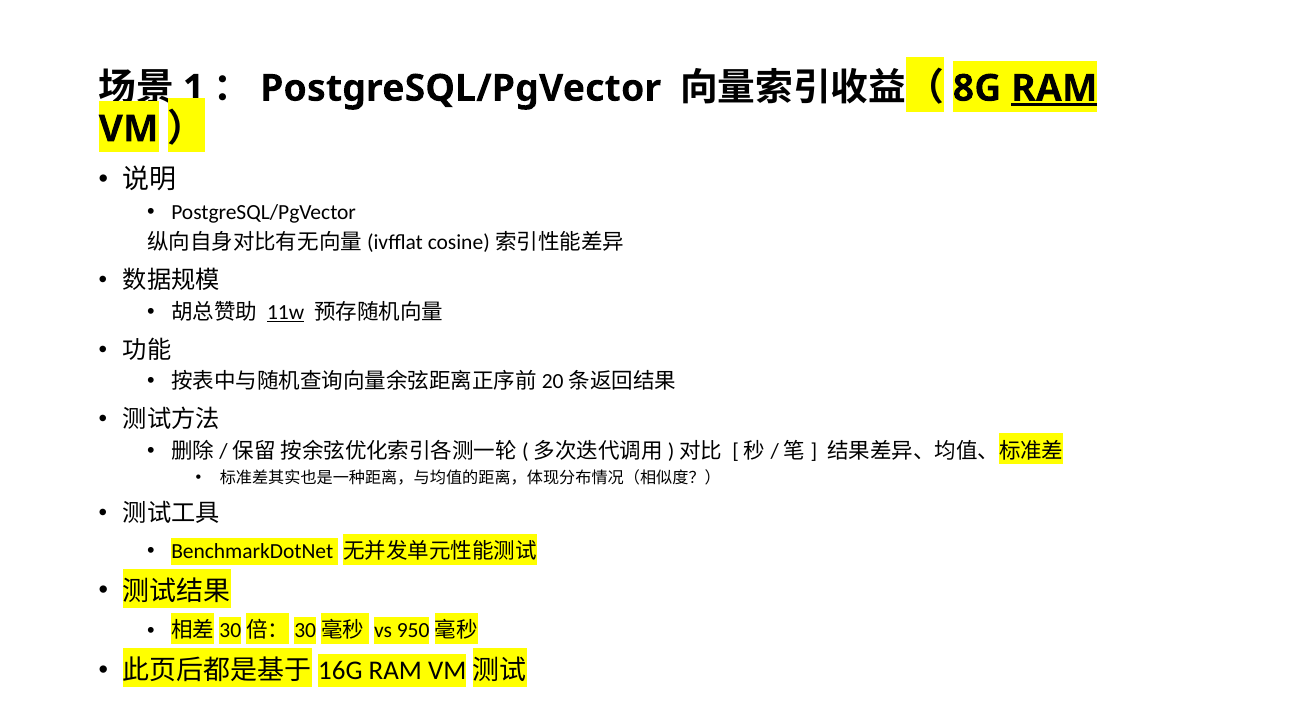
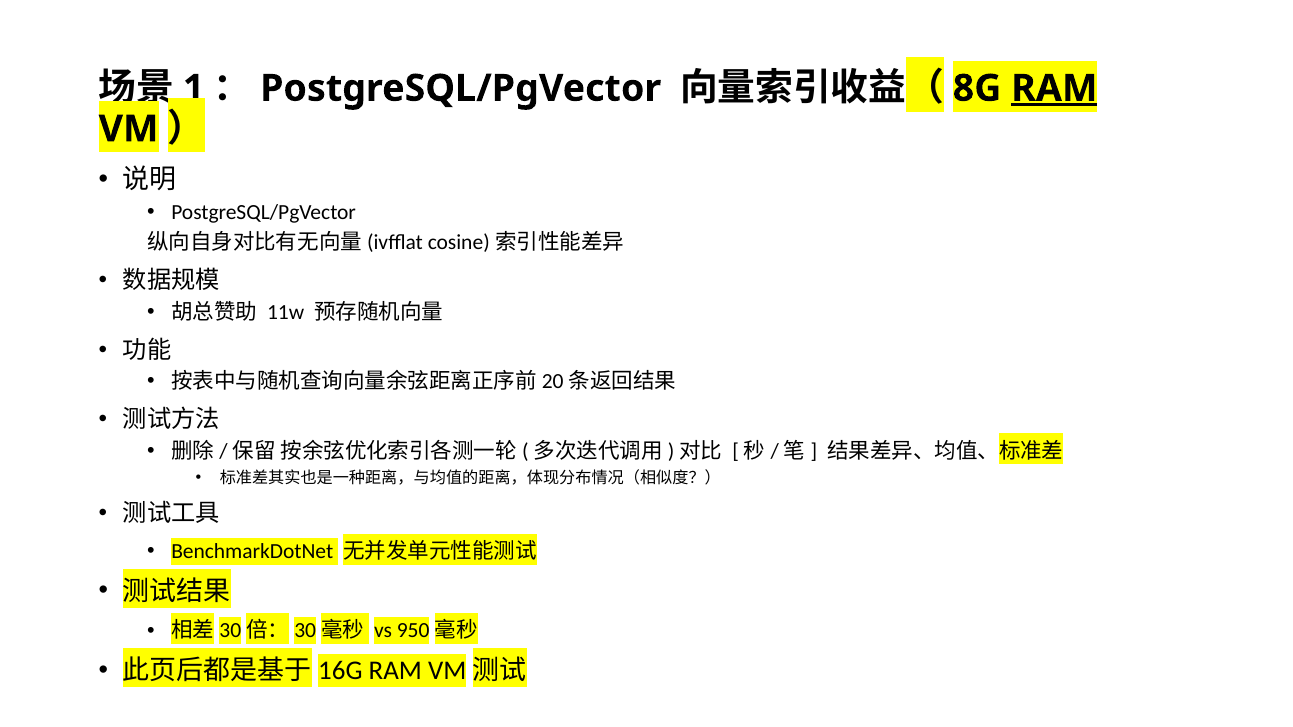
11w underline: present -> none (286, 312)
